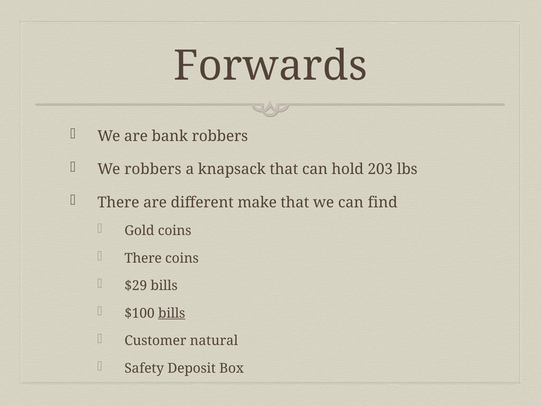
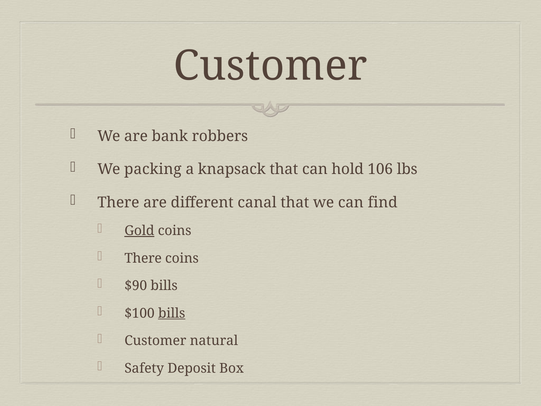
Forwards: Forwards -> Customer (270, 66)
We robbers: robbers -> packing (153, 169)
203: 203 -> 106 (380, 169)
make: make -> canal (257, 202)
Gold underline: none -> present (139, 231)
$29: $29 -> $90 (136, 286)
